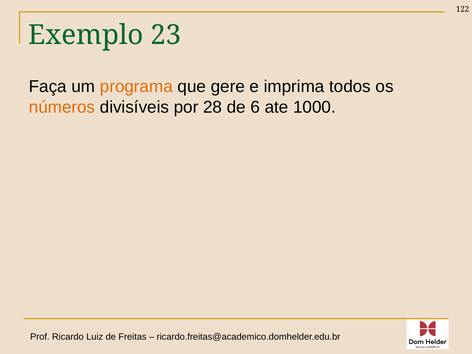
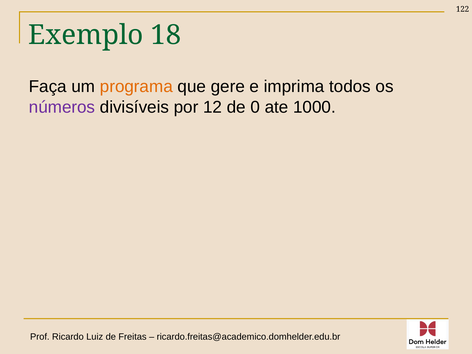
23: 23 -> 18 (166, 35)
números colour: orange -> purple (62, 107)
28: 28 -> 12 (213, 107)
6: 6 -> 0 (255, 107)
